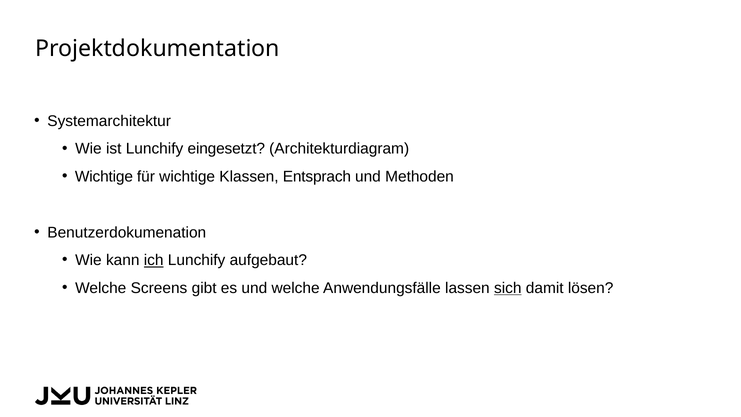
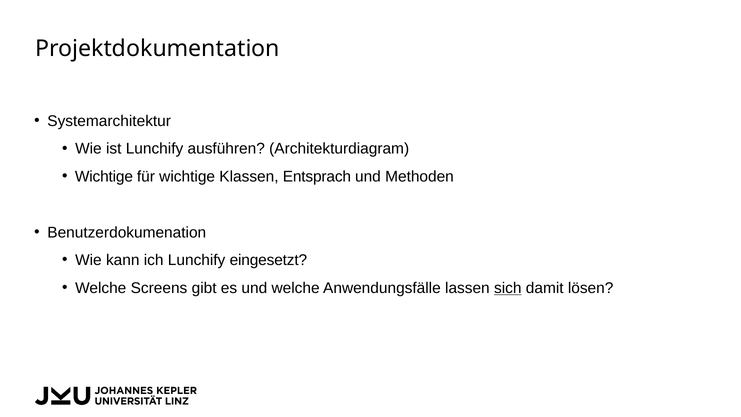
eingesetzt: eingesetzt -> ausführen (226, 149)
ich underline: present -> none (154, 260)
aufgebaut: aufgebaut -> eingesetzt (268, 260)
